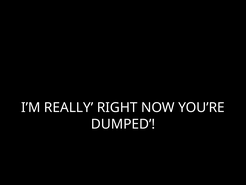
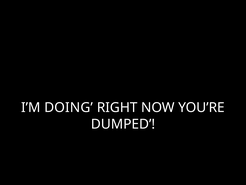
REALLY: REALLY -> DOING (69, 107)
